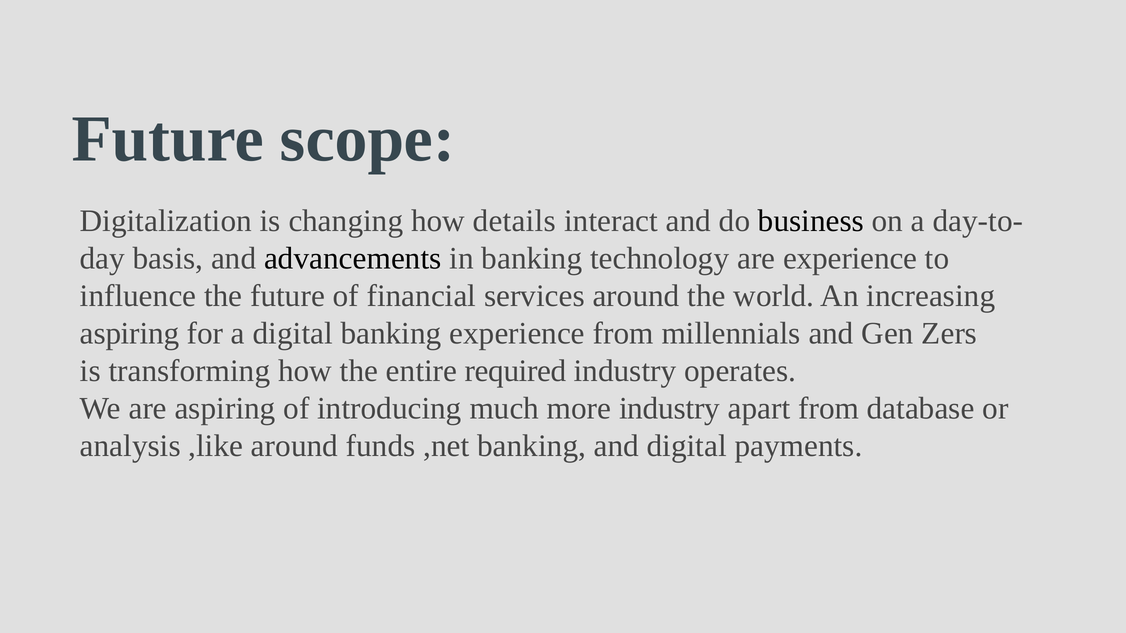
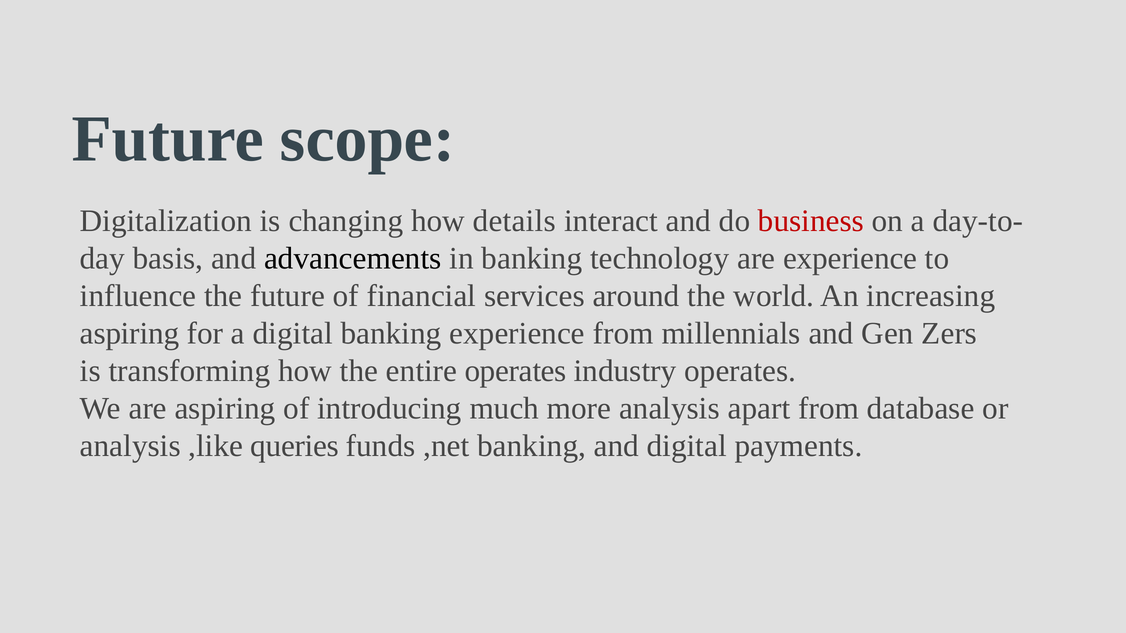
business colour: black -> red (811, 221)
entire required: required -> operates (516, 371)
more industry: industry -> analysis (669, 409)
,like around: around -> queries (295, 446)
